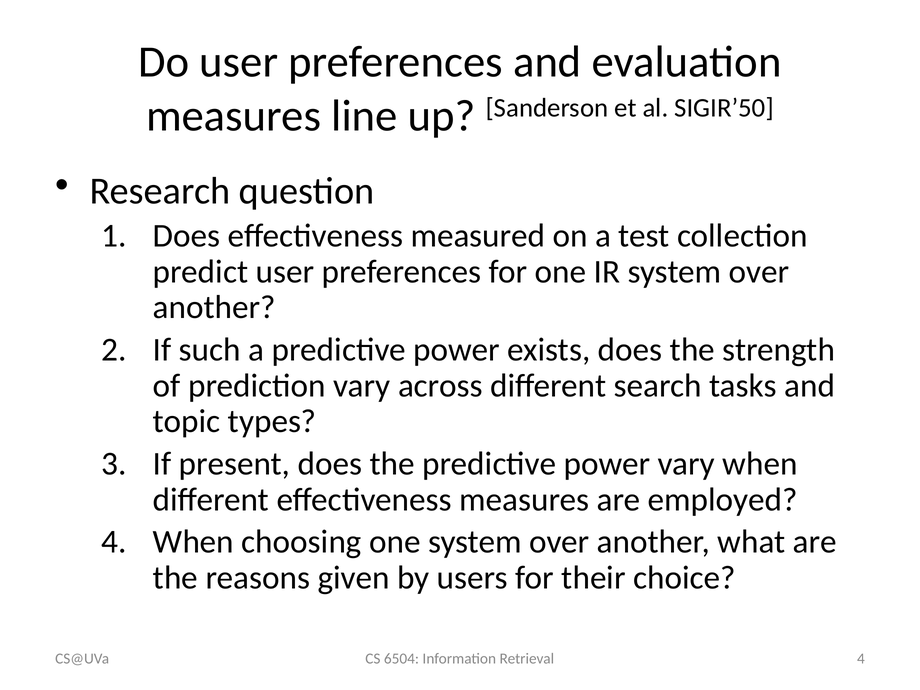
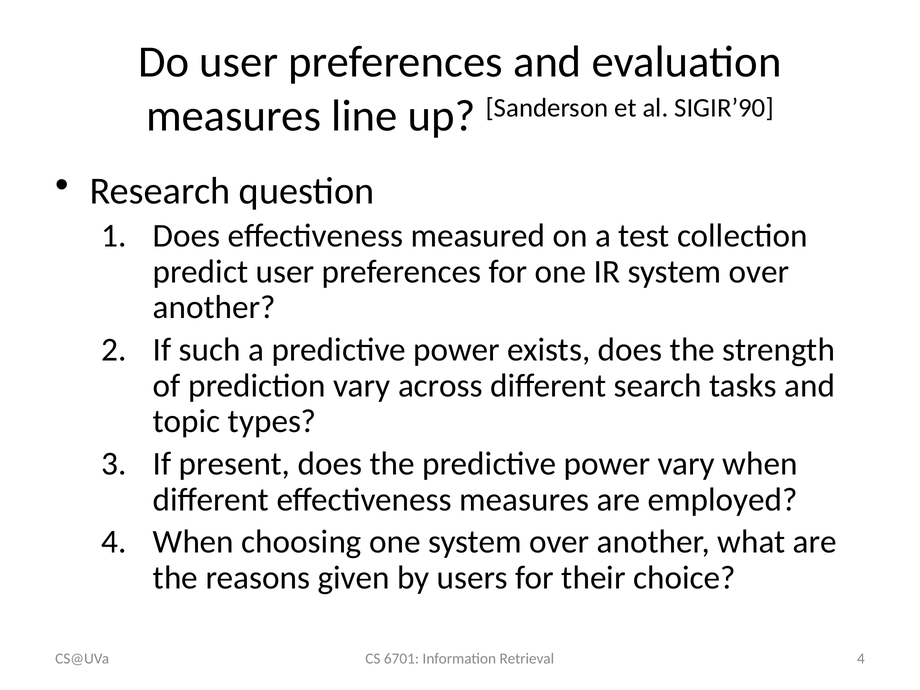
SIGIR’50: SIGIR’50 -> SIGIR’90 (724, 108)
6504: 6504 -> 6701 (401, 659)
